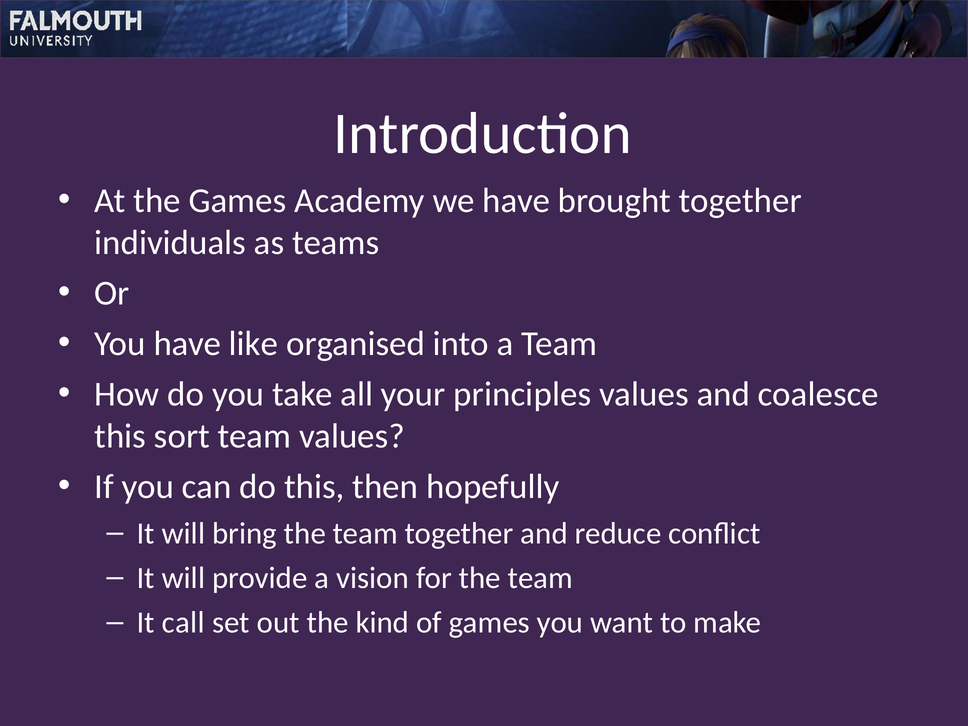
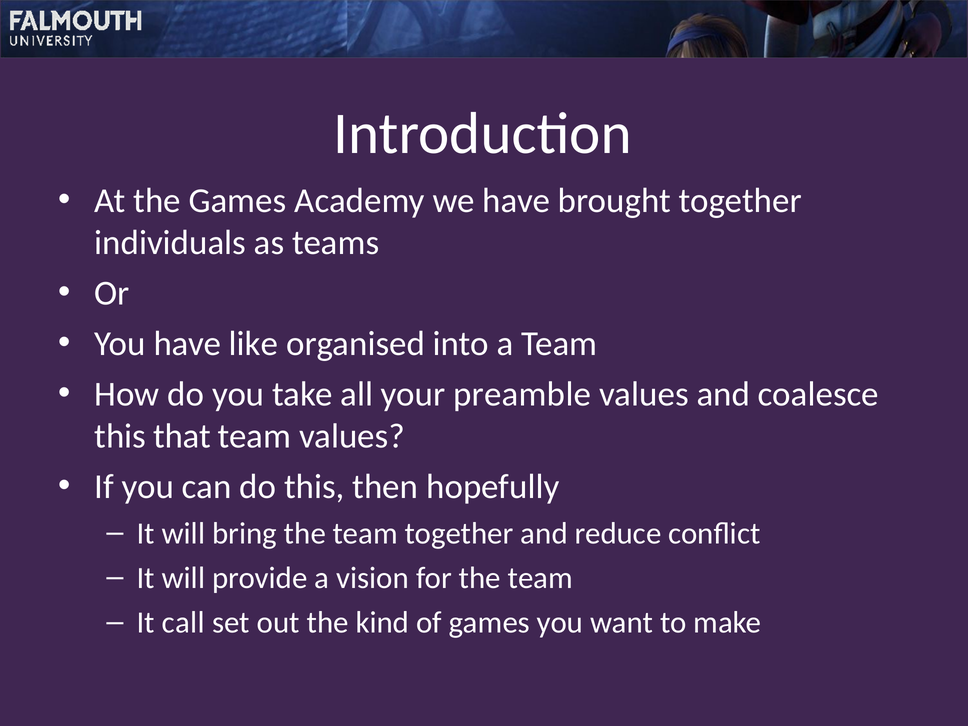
principles: principles -> preamble (522, 394)
sort: sort -> that (182, 436)
